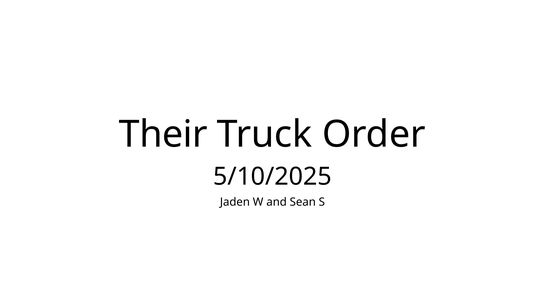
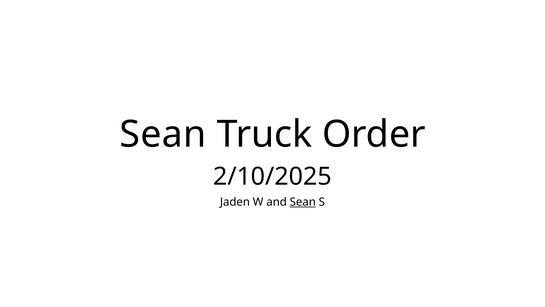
Their: Their -> Sean (163, 134)
5/10/2025: 5/10/2025 -> 2/10/2025 (272, 176)
Sean underline: none -> present (303, 202)
